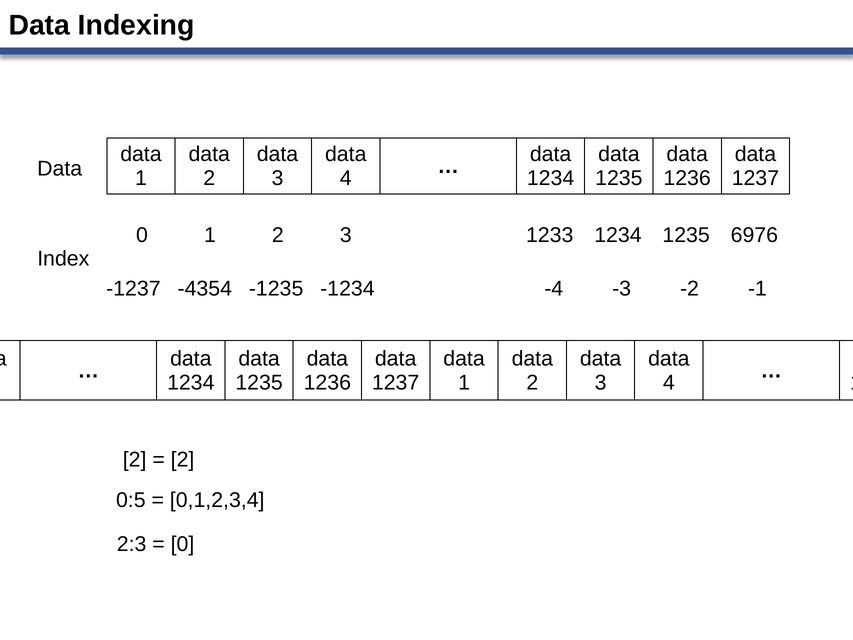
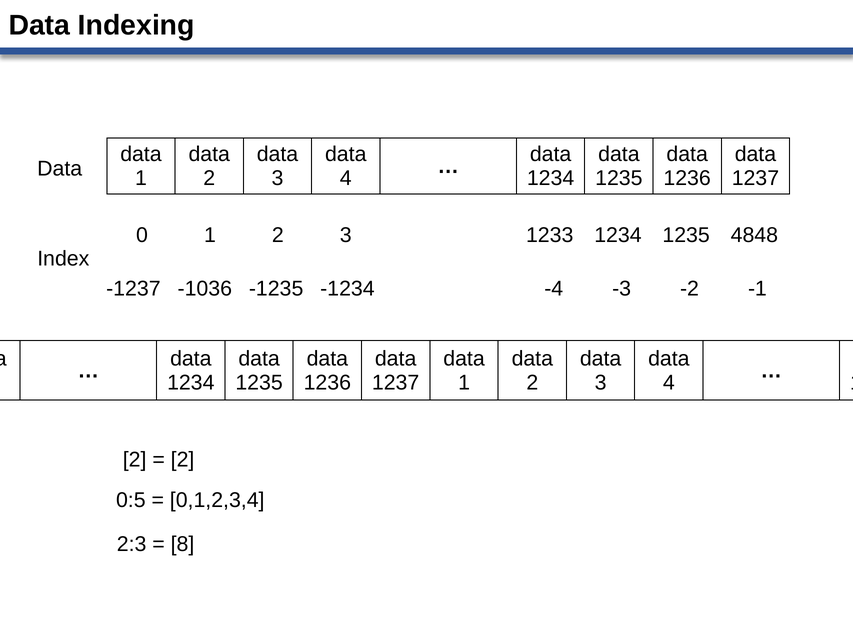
6976: 6976 -> 4848 (754, 235)
-4354: -4354 -> -1036 (205, 288)
0: 0 -> 8 (183, 544)
